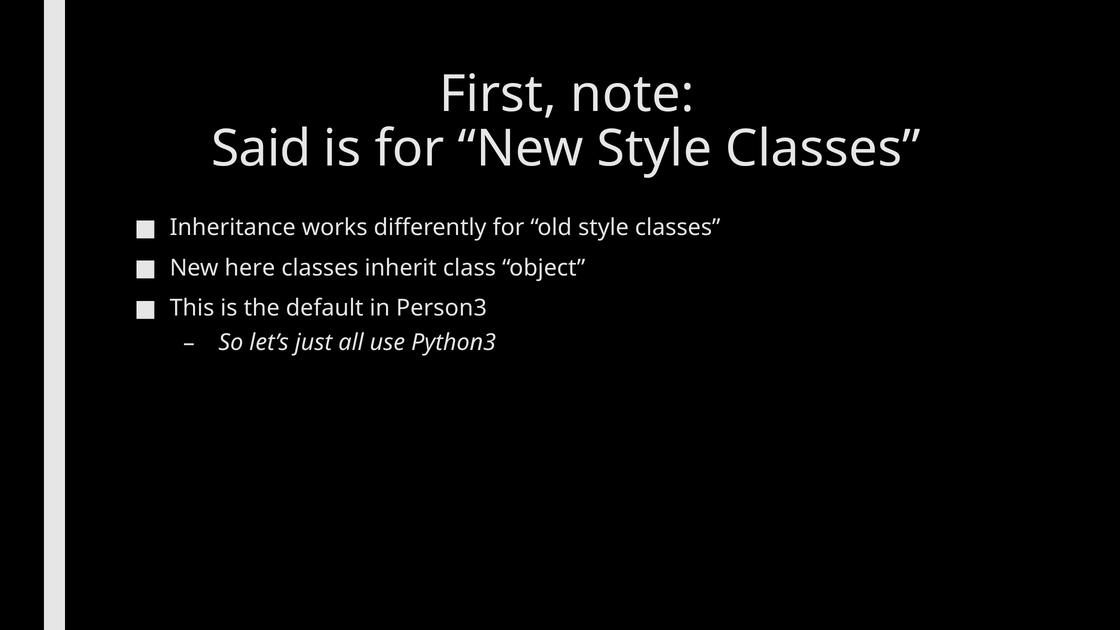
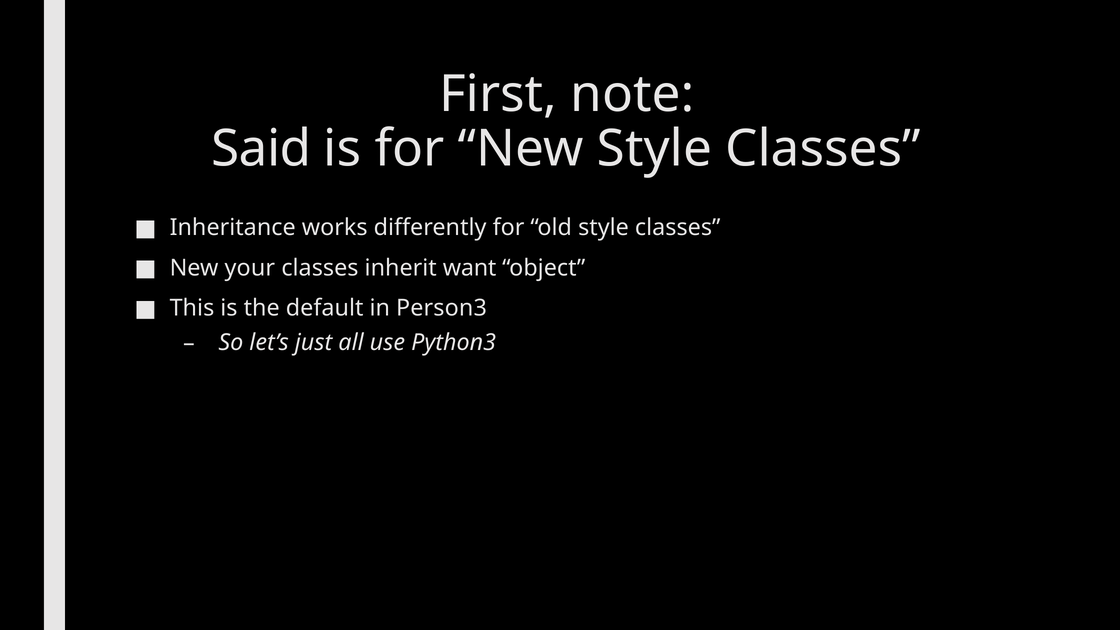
here: here -> your (250, 268)
class: class -> want (470, 268)
